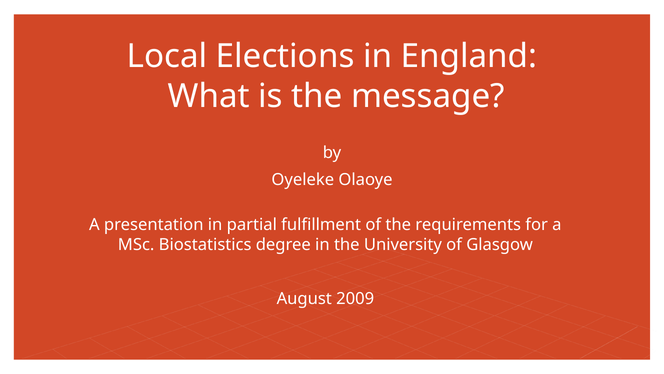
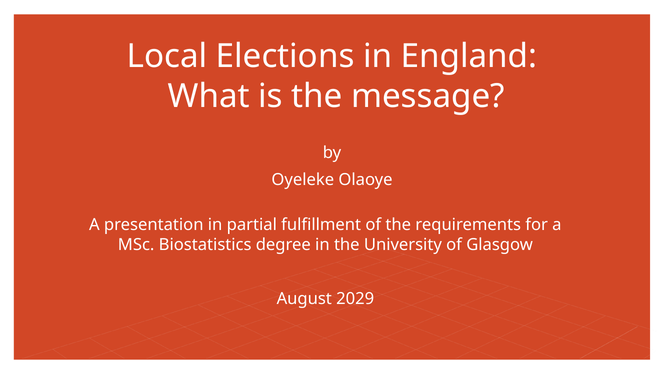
2009: 2009 -> 2029 (355, 298)
